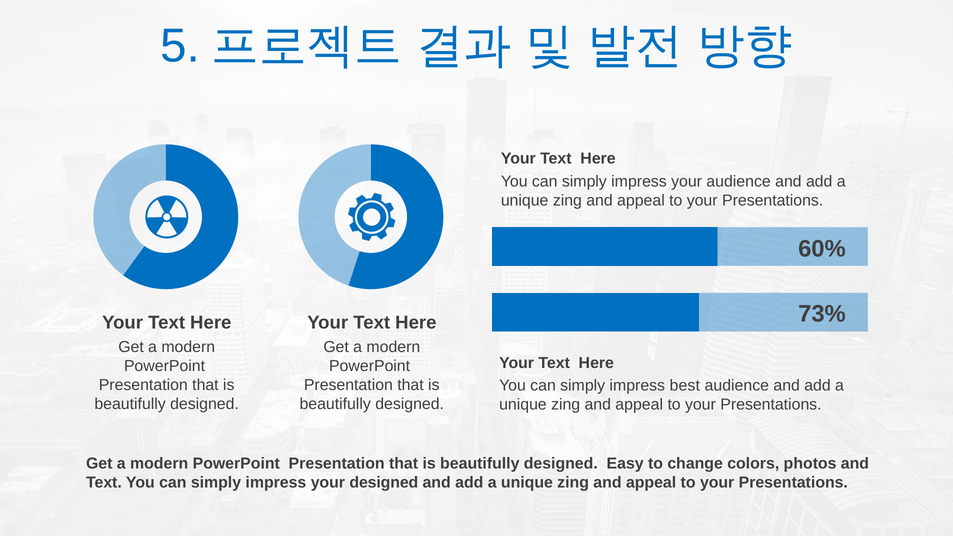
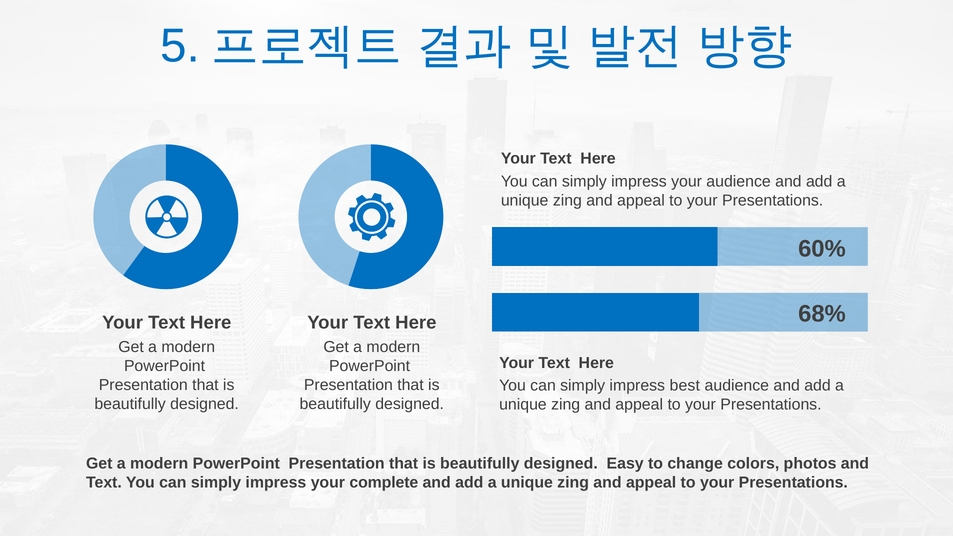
73%: 73% -> 68% (822, 314)
your designed: designed -> complete (384, 482)
